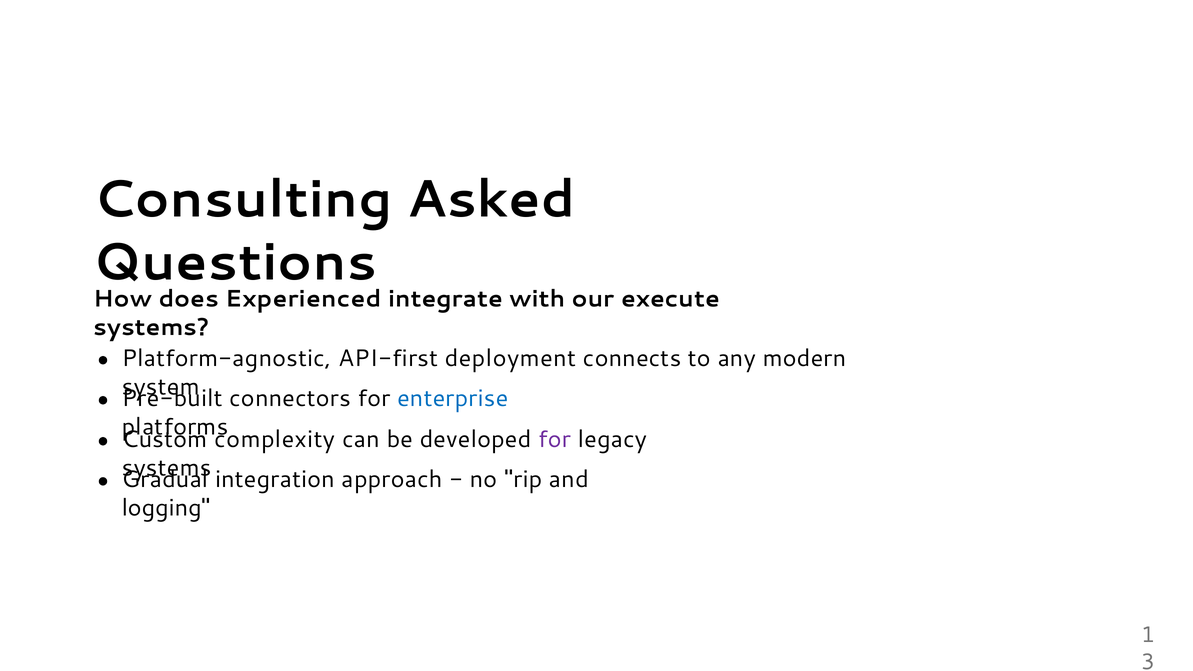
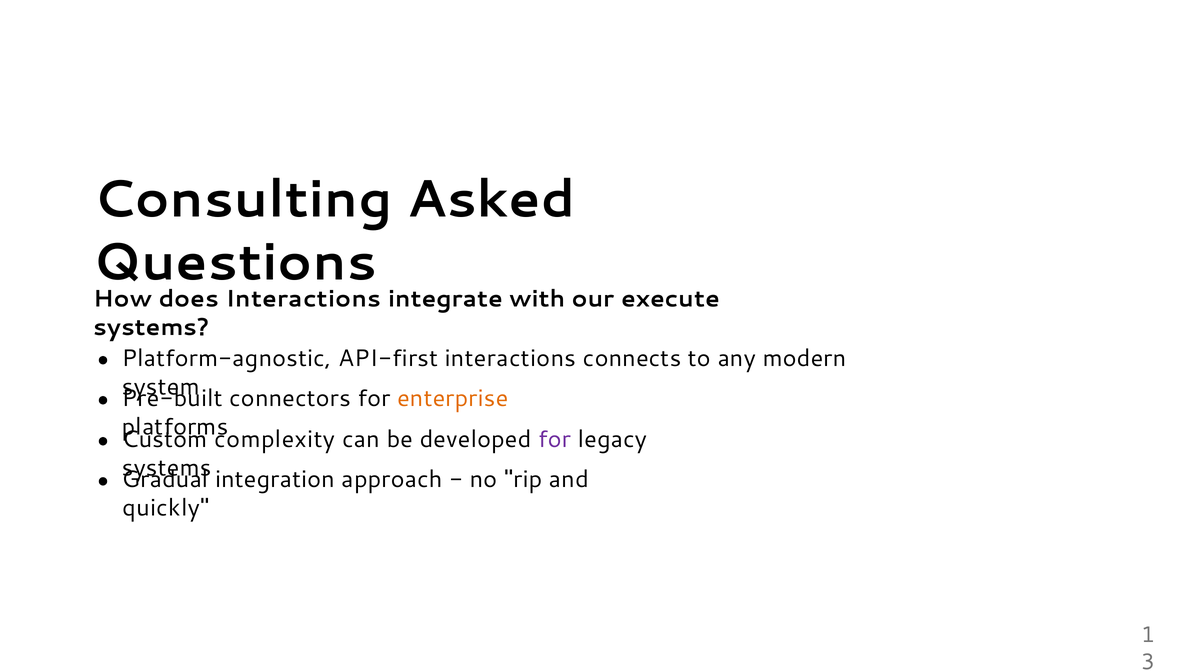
does Experienced: Experienced -> Interactions (303, 299)
API-first deployment: deployment -> interactions (510, 358)
enterprise colour: blue -> orange (453, 398)
logging: logging -> quickly (166, 508)
